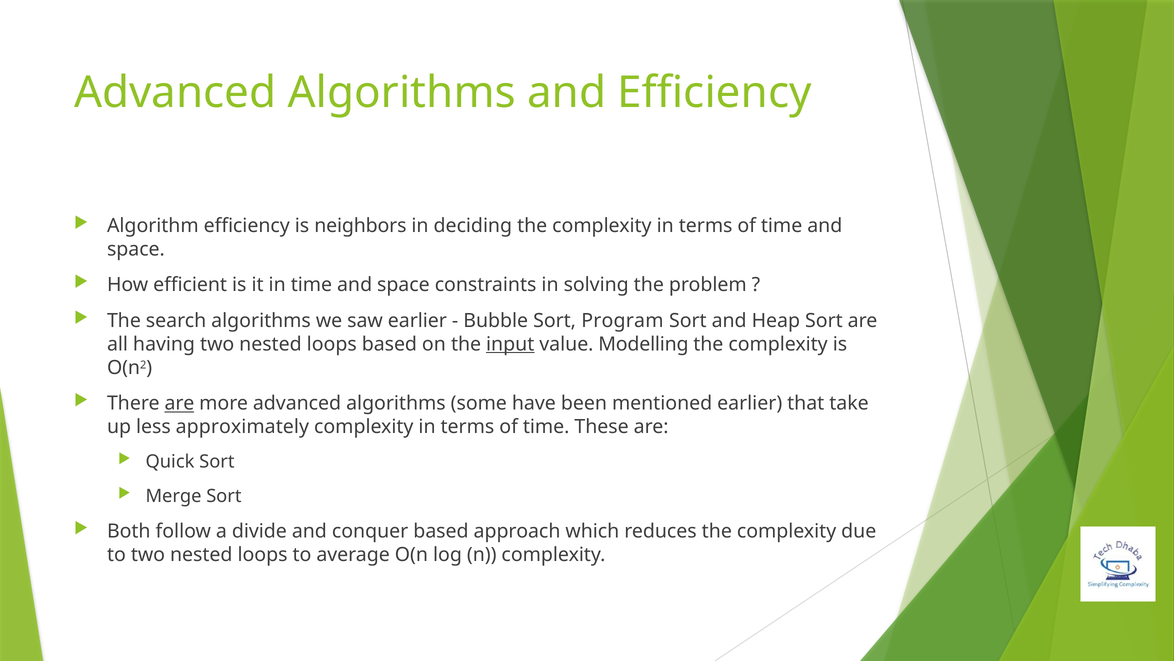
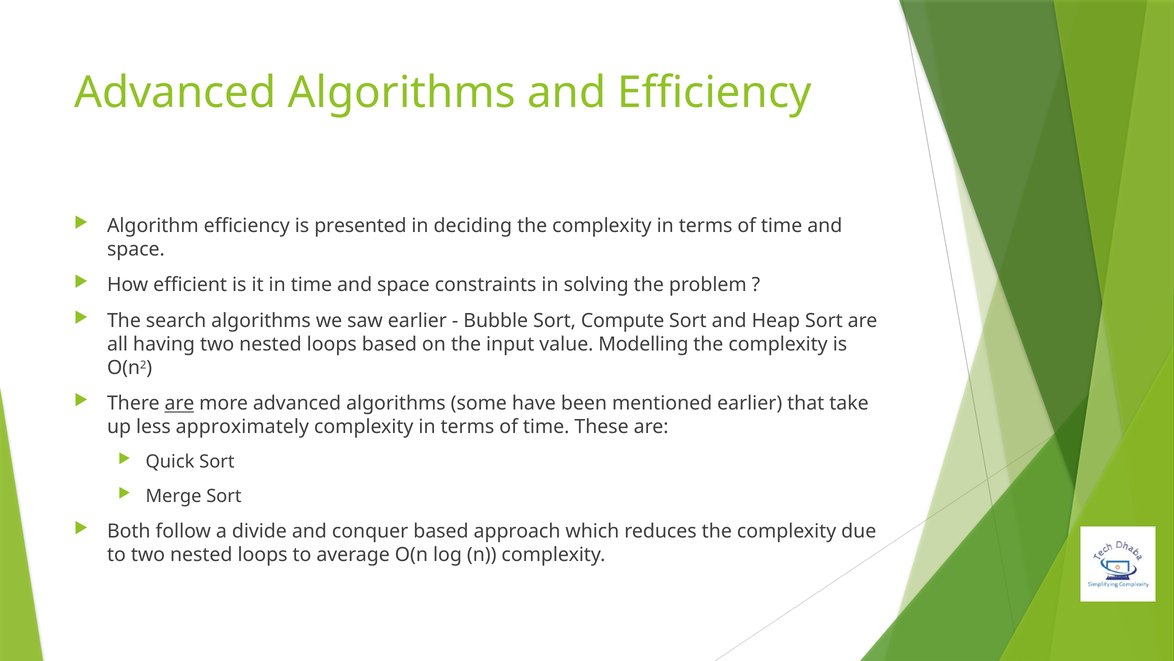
neighbors: neighbors -> presented (360, 226)
Program: Program -> Compute (623, 320)
input underline: present -> none (510, 344)
